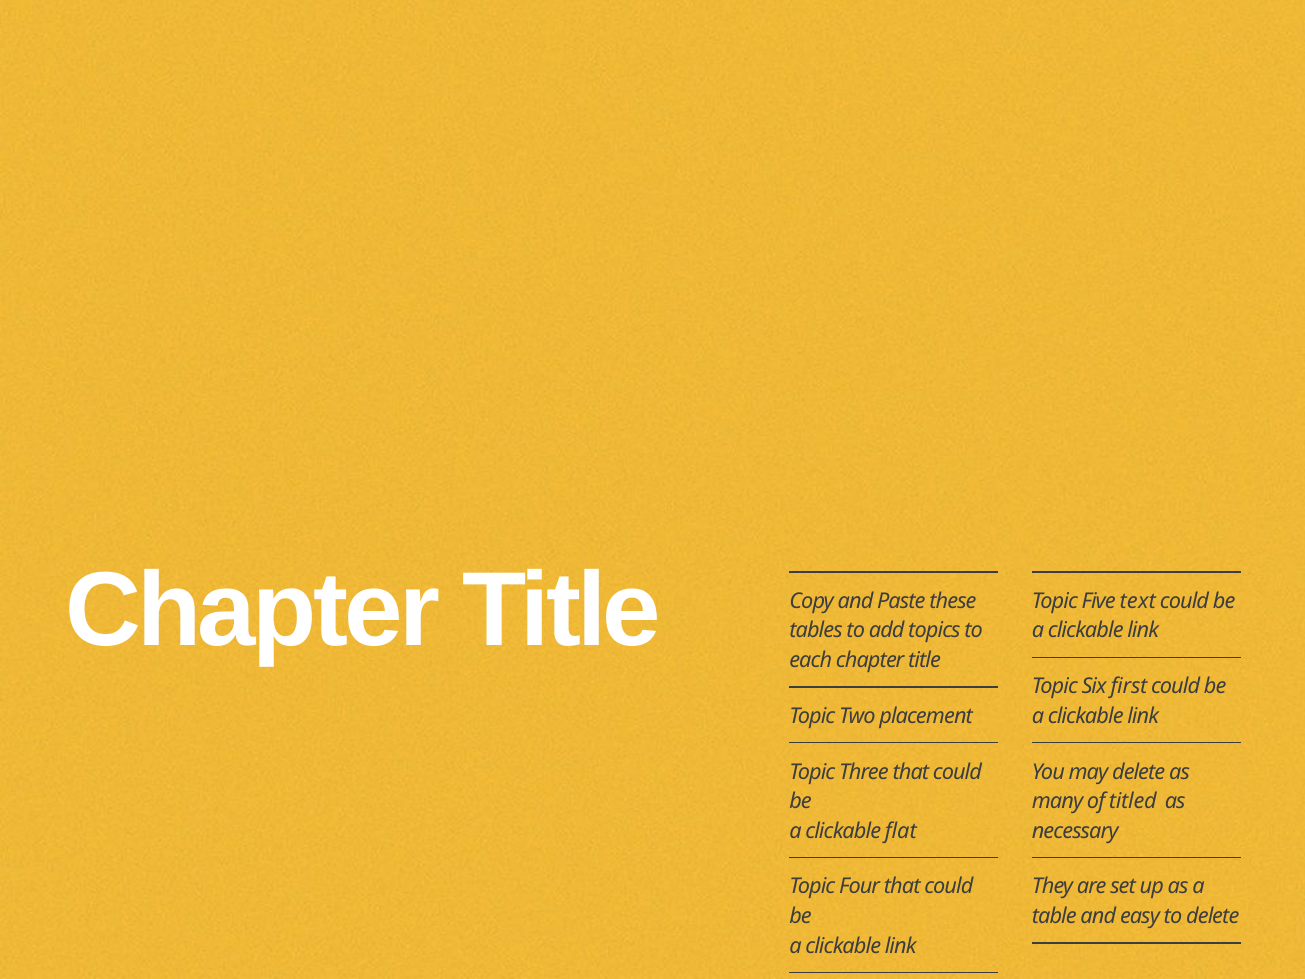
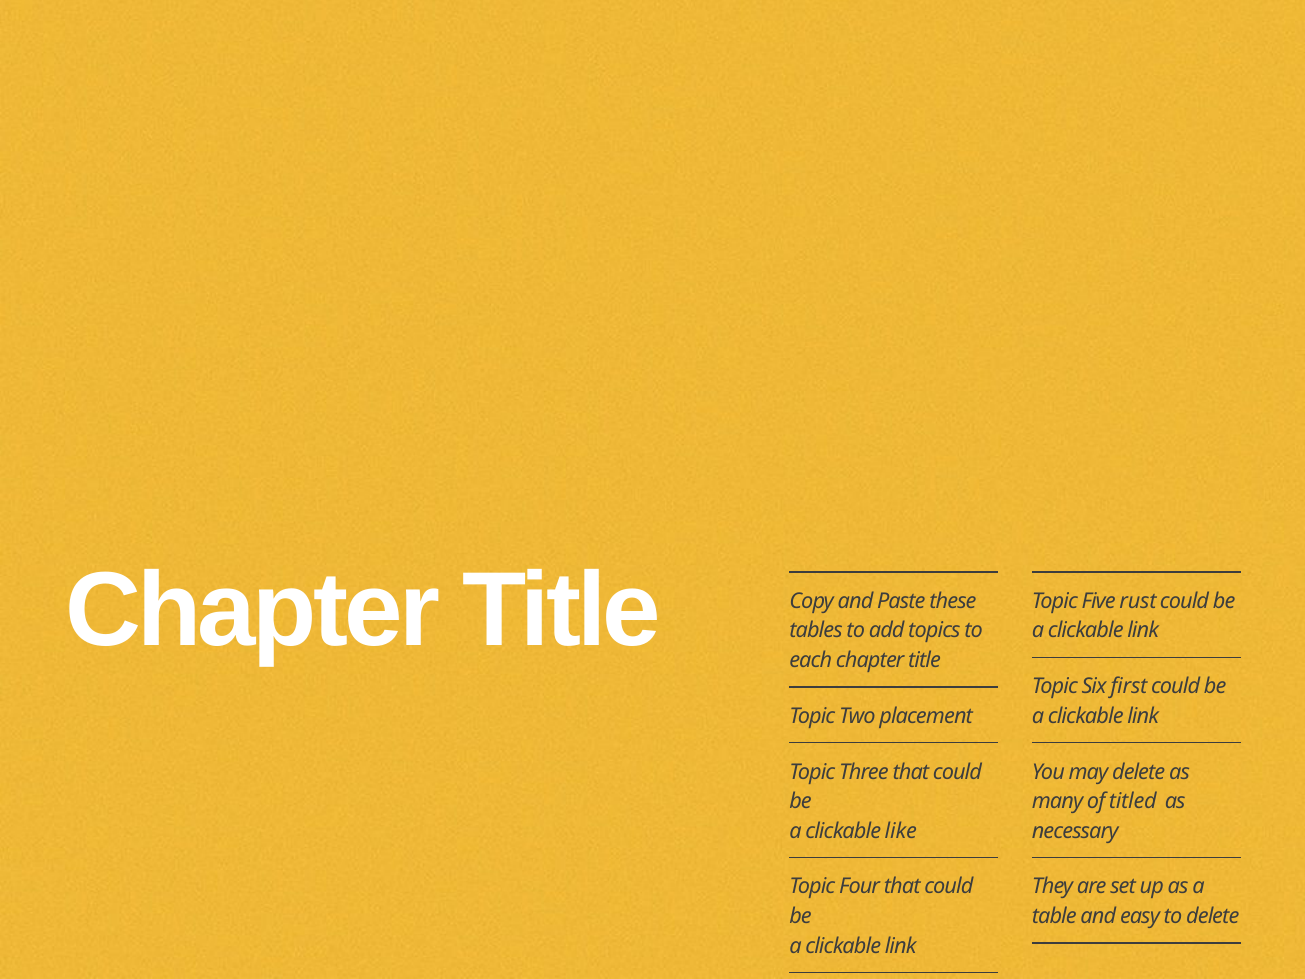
text: text -> rust (1138, 601)
flat: flat -> like (901, 831)
